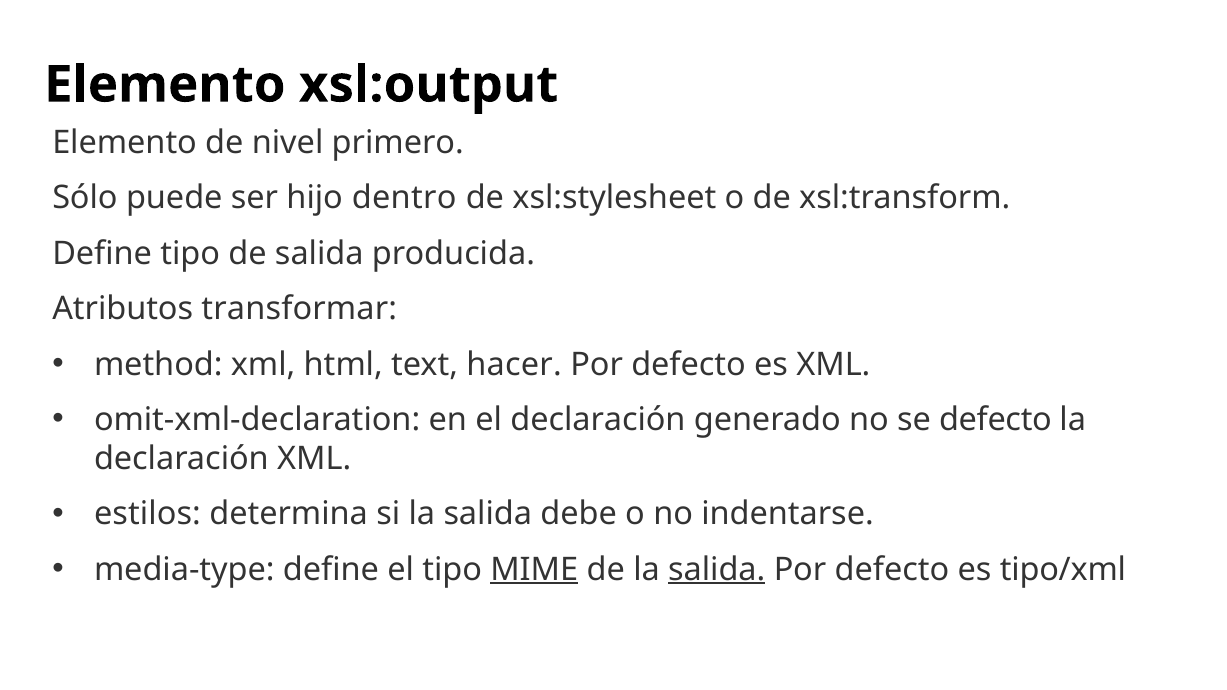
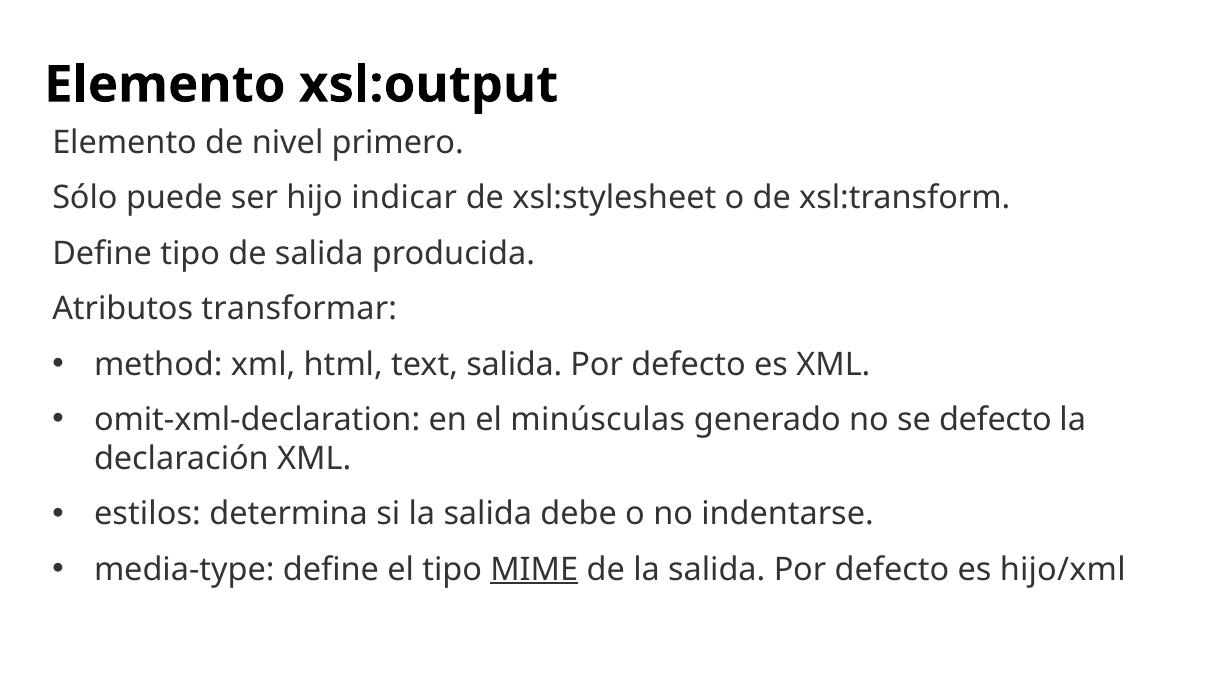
dentro: dentro -> indicar (404, 198)
text hacer: hacer -> salida (514, 364)
el declaración: declaración -> minúsculas (598, 420)
salida underline: present -> none (717, 570)
tipo/xml: tipo/xml -> hijo/xml (1063, 570)
